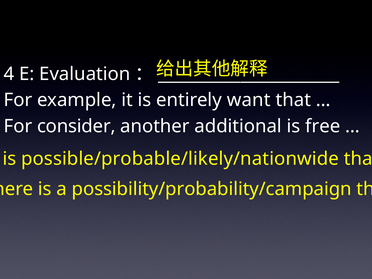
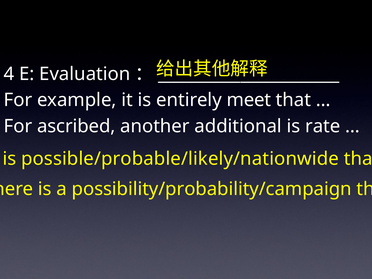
want: want -> meet (249, 100)
consider: consider -> ascribed (76, 126)
free: free -> rate (323, 126)
